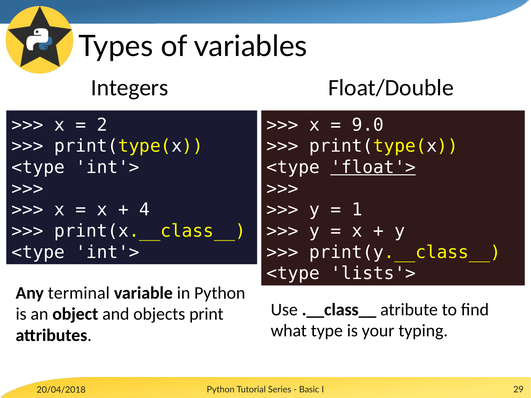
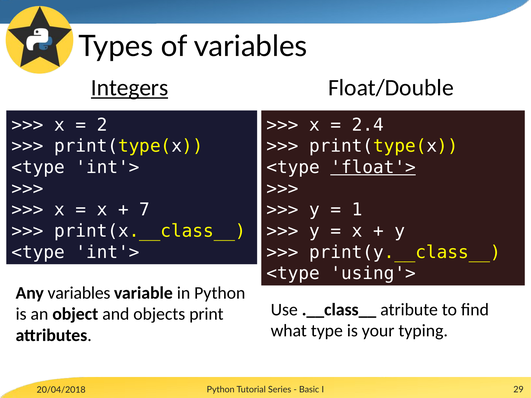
Integers underline: none -> present (130, 88)
9.0: 9.0 -> 2.4 (368, 125)
4: 4 -> 7 (145, 210)
lists'>: lists'> -> using'> (373, 274)
Any terminal: terminal -> variables (79, 293)
